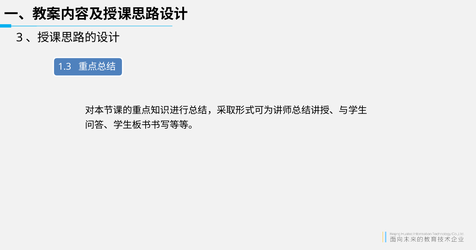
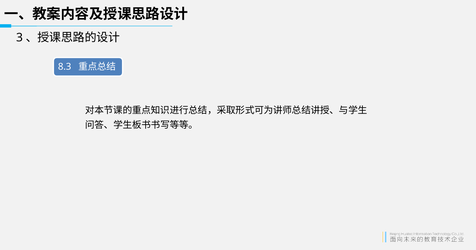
1.3: 1.3 -> 8.3 (65, 67)
